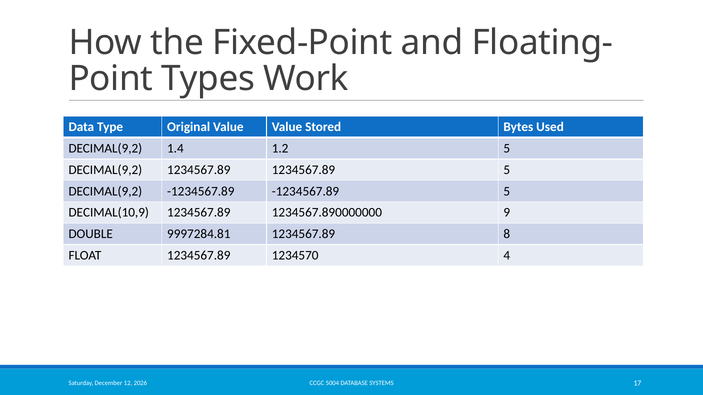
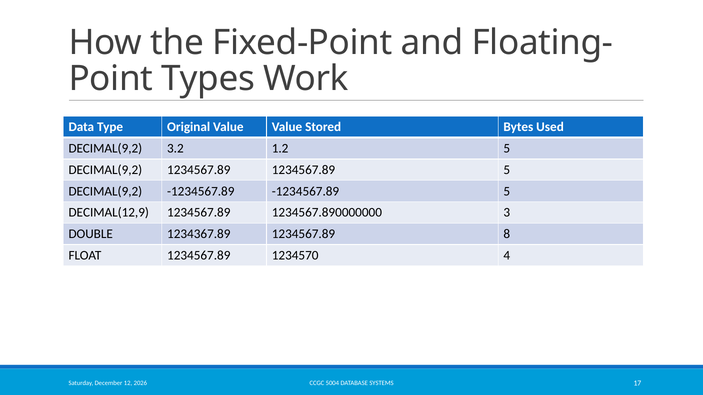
1.4: 1.4 -> 3.2 (175, 149)
DECIMAL(10,9: DECIMAL(10,9 -> DECIMAL(12,9 (109, 213)
9: 9 -> 3 (507, 213)
9997284.81: 9997284.81 -> 1234367.89 (199, 234)
